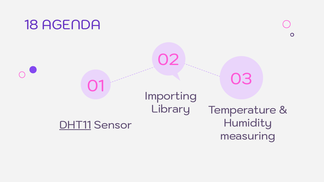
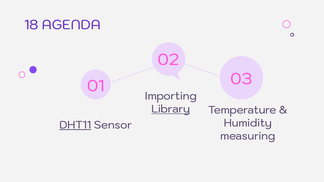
Library underline: none -> present (171, 109)
